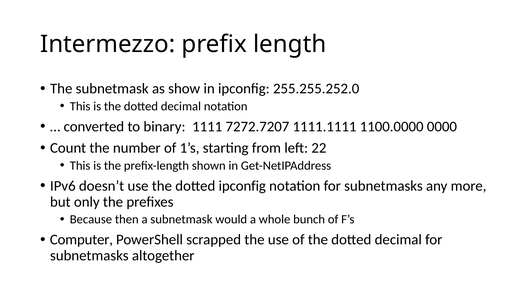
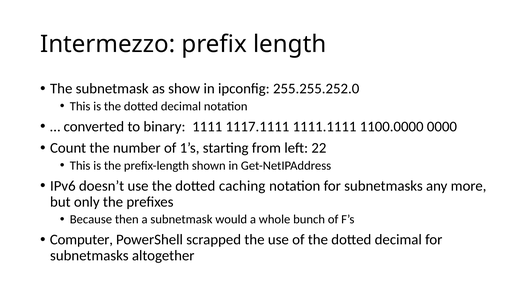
7272.7207: 7272.7207 -> 1117.1111 (257, 127)
dotted ipconfig: ipconfig -> caching (242, 186)
